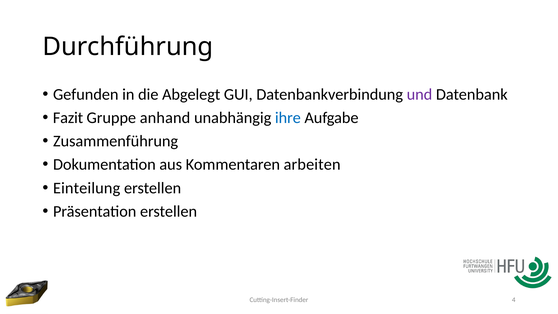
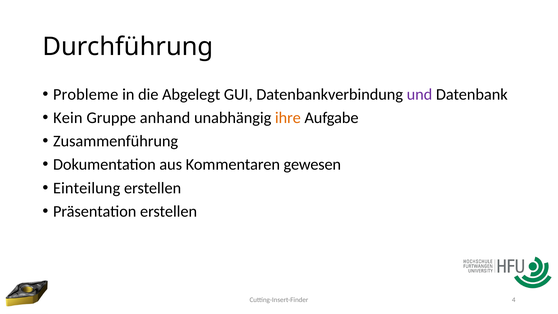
Gefunden: Gefunden -> Probleme (86, 94)
Fazit: Fazit -> Kein (68, 118)
ihre colour: blue -> orange (288, 118)
arbeiten: arbeiten -> gewesen (312, 165)
